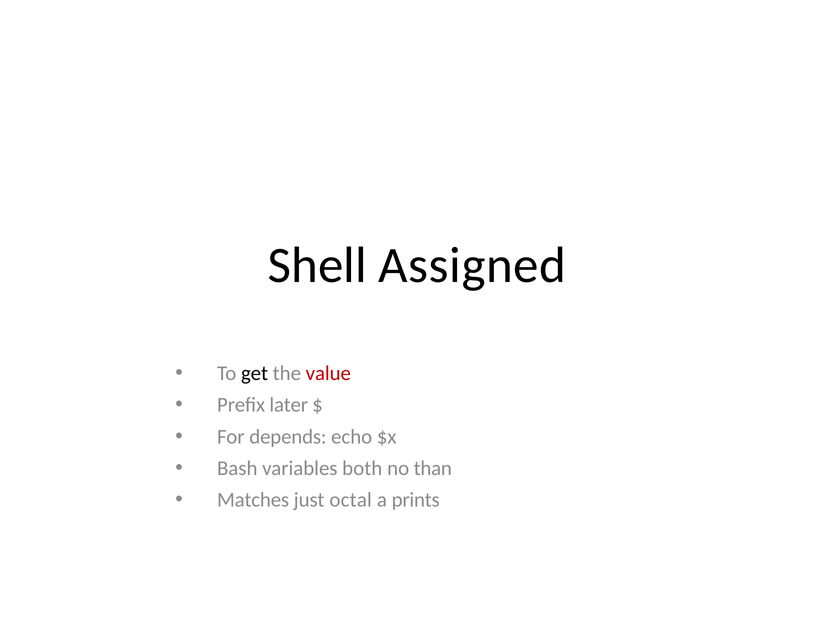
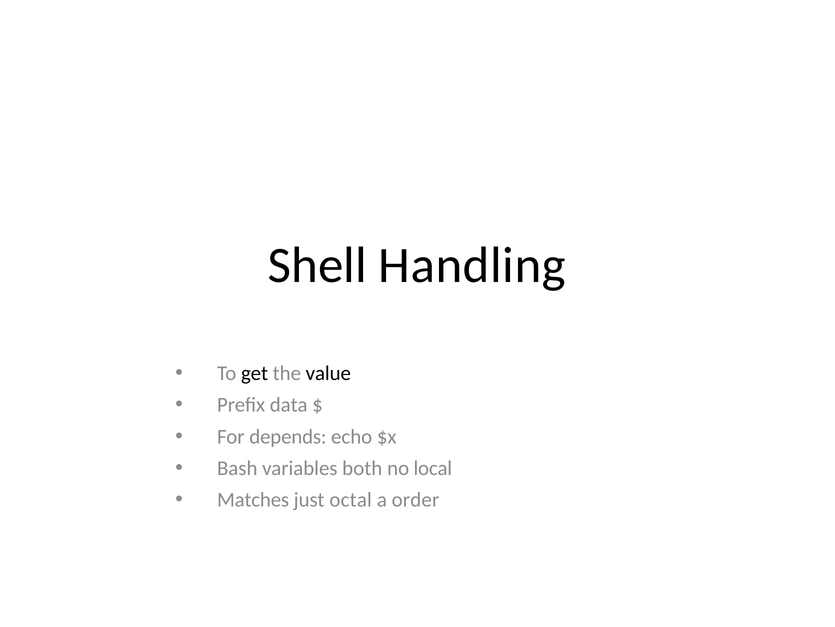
Assigned: Assigned -> Handling (472, 265)
value colour: red -> black (328, 373)
later: later -> data (289, 405)
than: than -> local (433, 468)
prints: prints -> order (415, 499)
